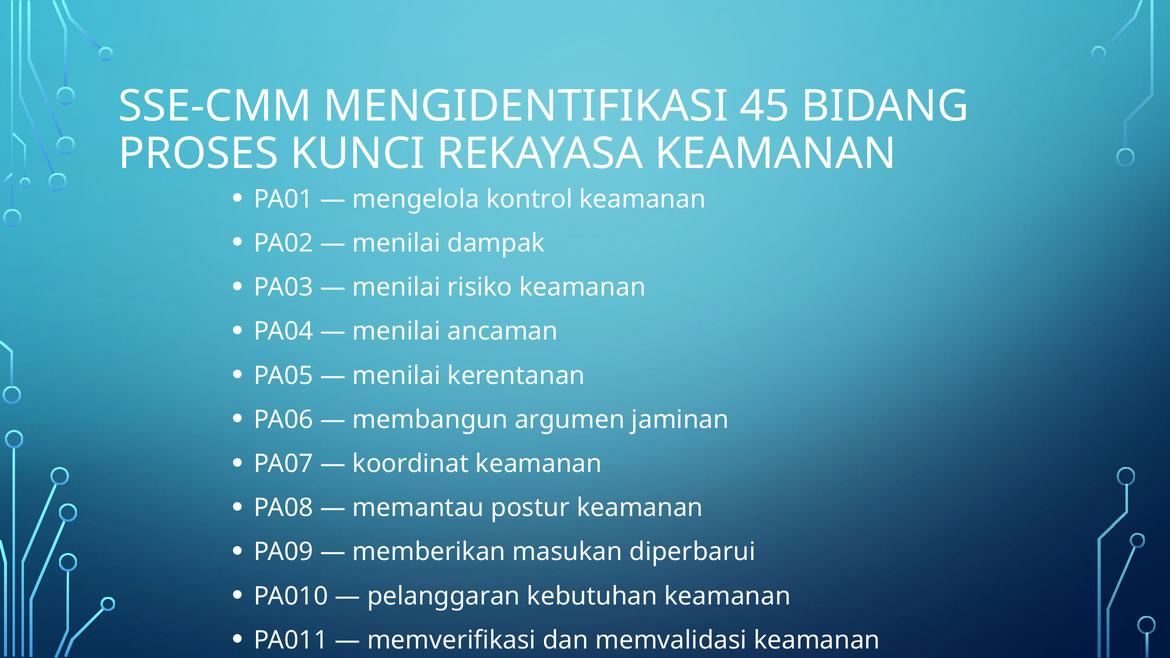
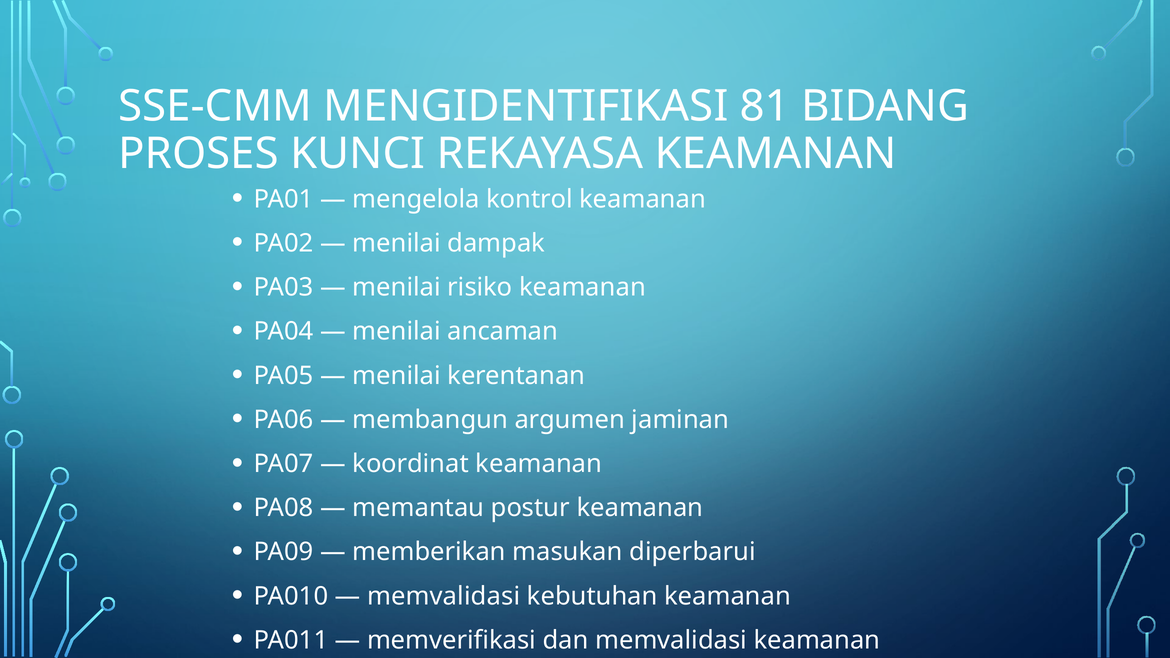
45: 45 -> 81 (765, 106)
pelanggaran: pelanggaran -> memvalidasi (444, 596)
